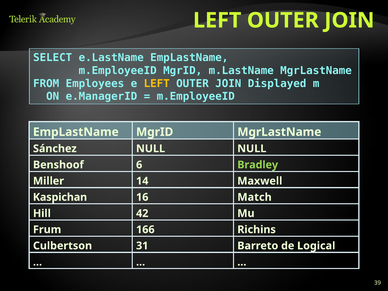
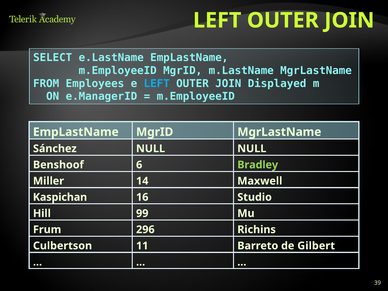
LEFT colour: yellow -> light blue (157, 83)
Match: Match -> Studio (255, 197)
42: 42 -> 99 (142, 213)
166: 166 -> 296 (145, 230)
31: 31 -> 11 (142, 246)
Logical: Logical -> Gilbert (316, 246)
